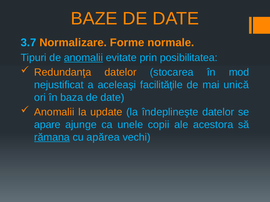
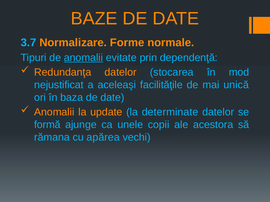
posibilitatea: posibilitatea -> dependenţă (189, 58)
îndeplineşte: îndeplineşte -> determinate (170, 112)
apare: apare -> formă (47, 125)
rămana underline: present -> none (52, 138)
